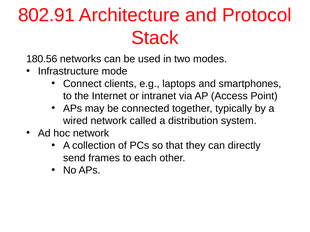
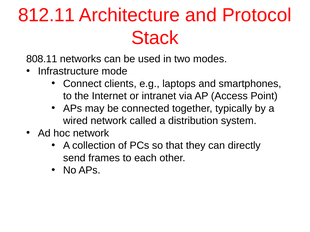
802.91: 802.91 -> 812.11 (47, 15)
180.56: 180.56 -> 808.11 (42, 59)
